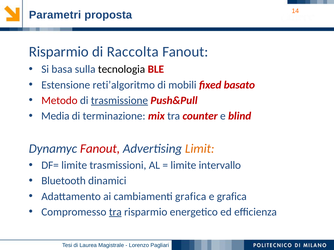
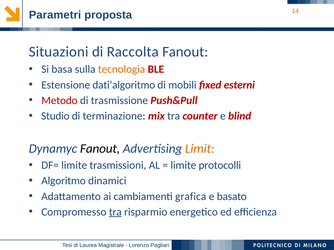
Risparmio: Risparmio -> Situazioni (59, 52)
tecnologia colour: black -> orange (122, 69)
reti’algoritmo: reti’algoritmo -> dati’algoritmo (124, 85)
basato: basato -> esterni (239, 85)
trasmissione underline: present -> none (119, 101)
Media: Media -> Studio (55, 116)
Fanout colour: red -> black (100, 149)
intervallo: intervallo -> protocolli (220, 166)
Bluetooth: Bluetooth -> Algoritmo (64, 181)
e grafica: grafica -> basato (232, 197)
